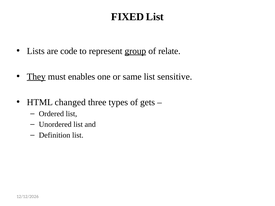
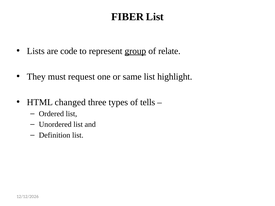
FIXED: FIXED -> FIBER (128, 17)
They underline: present -> none (36, 77)
enables: enables -> request (81, 77)
sensitive: sensitive -> highlight (175, 77)
gets: gets -> tells (148, 102)
